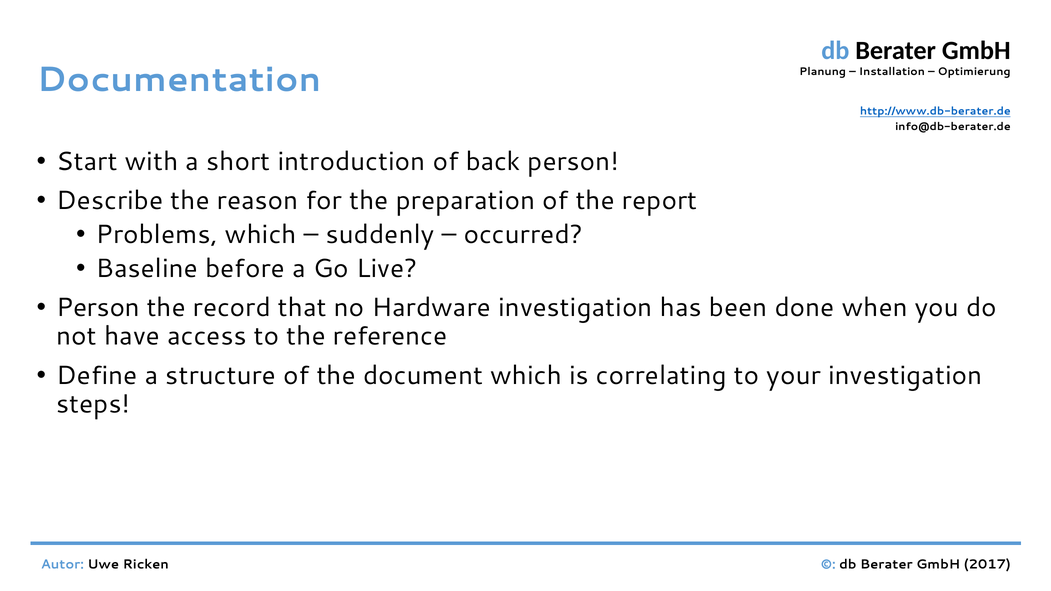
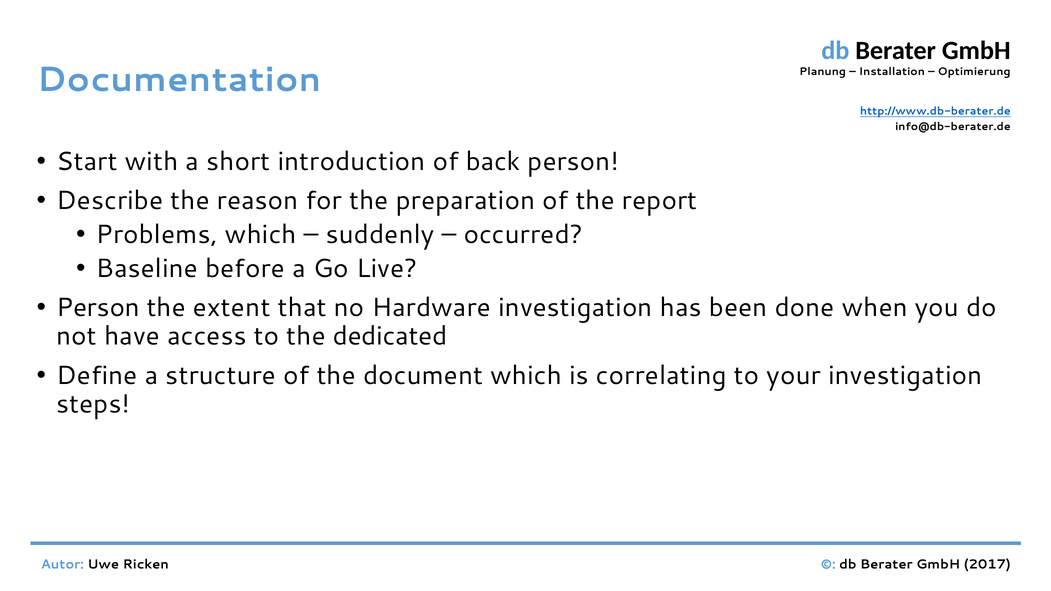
record: record -> extent (232, 308)
reference: reference -> dedicated (390, 336)
